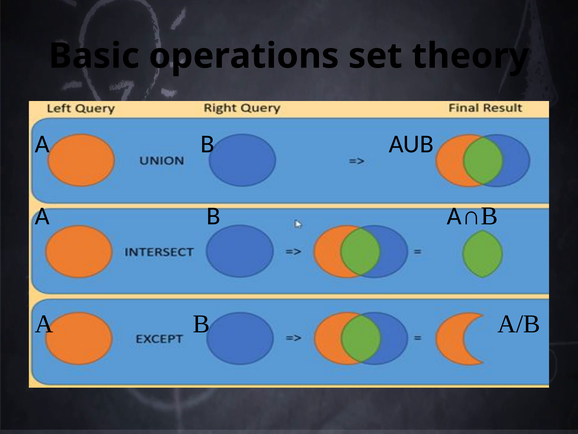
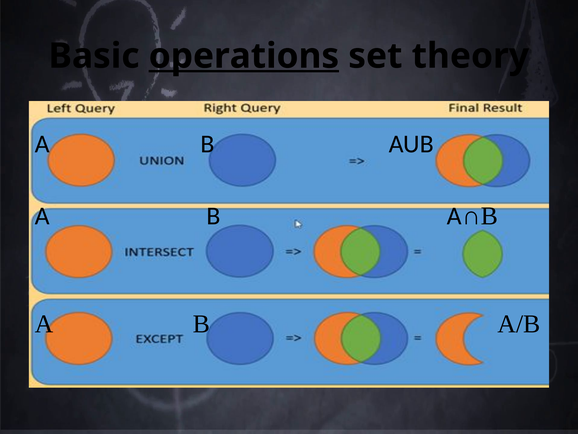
operations underline: none -> present (244, 56)
